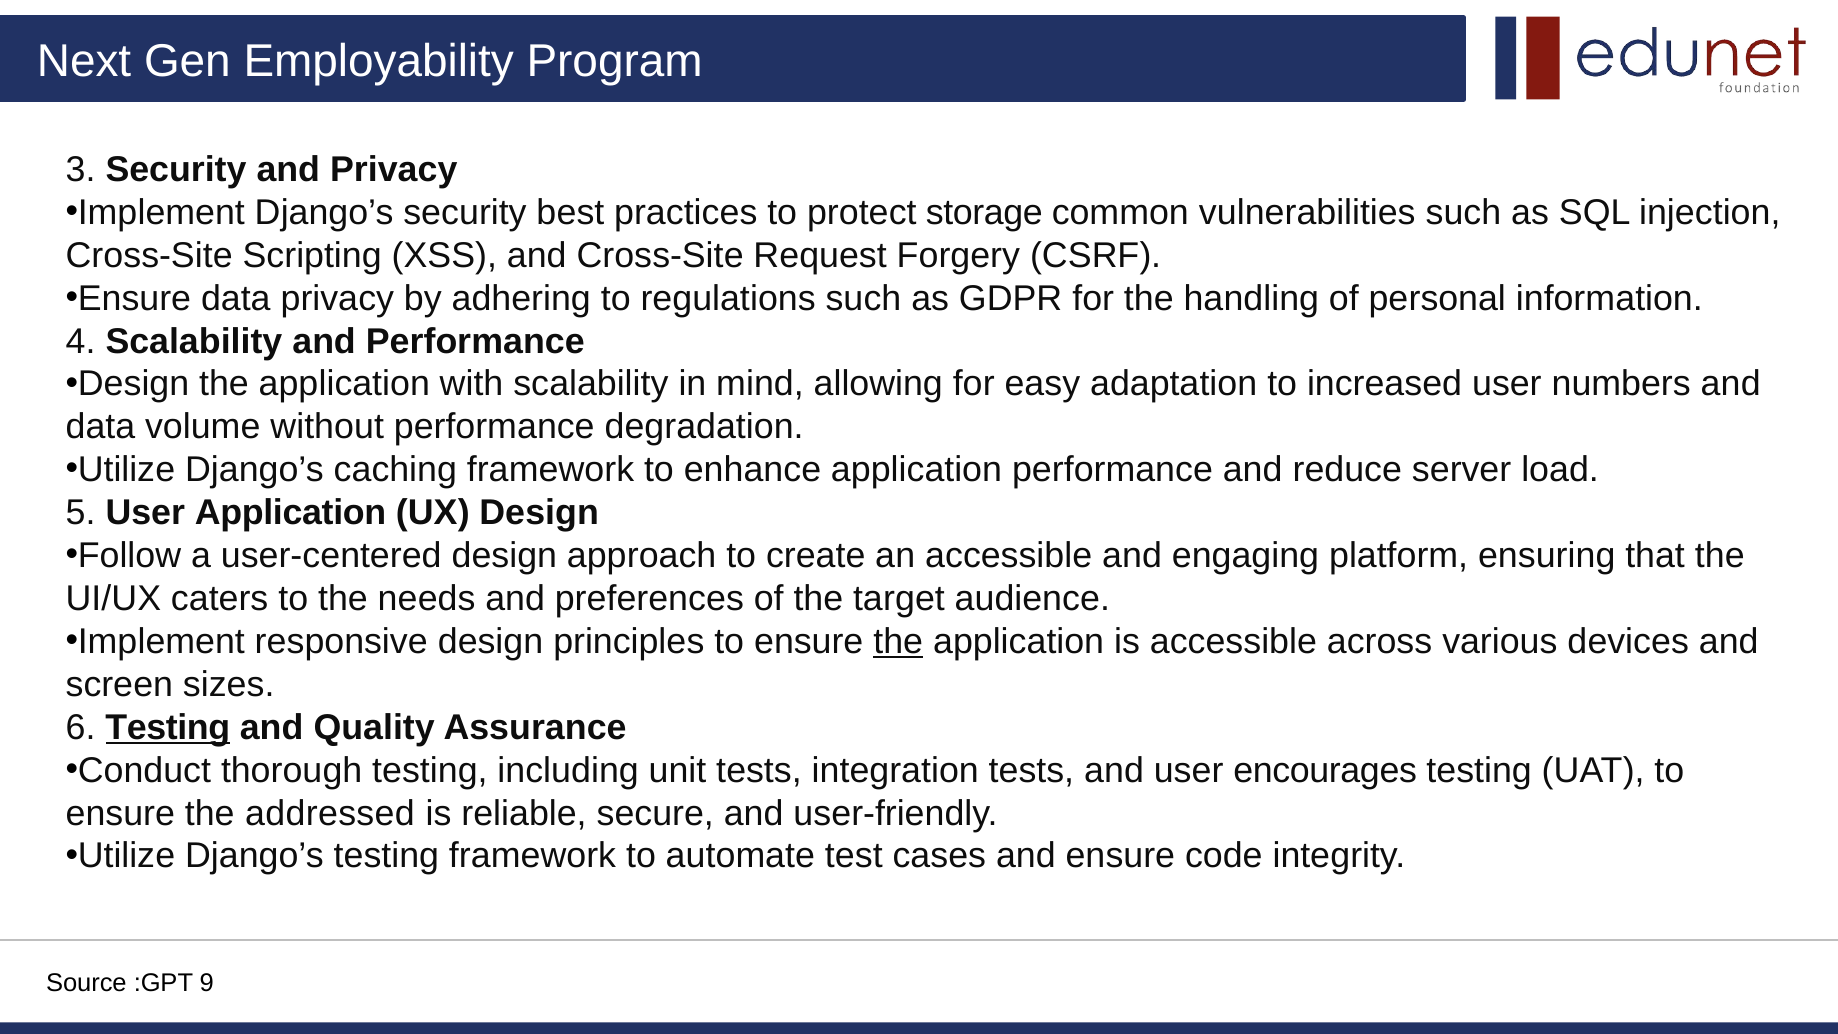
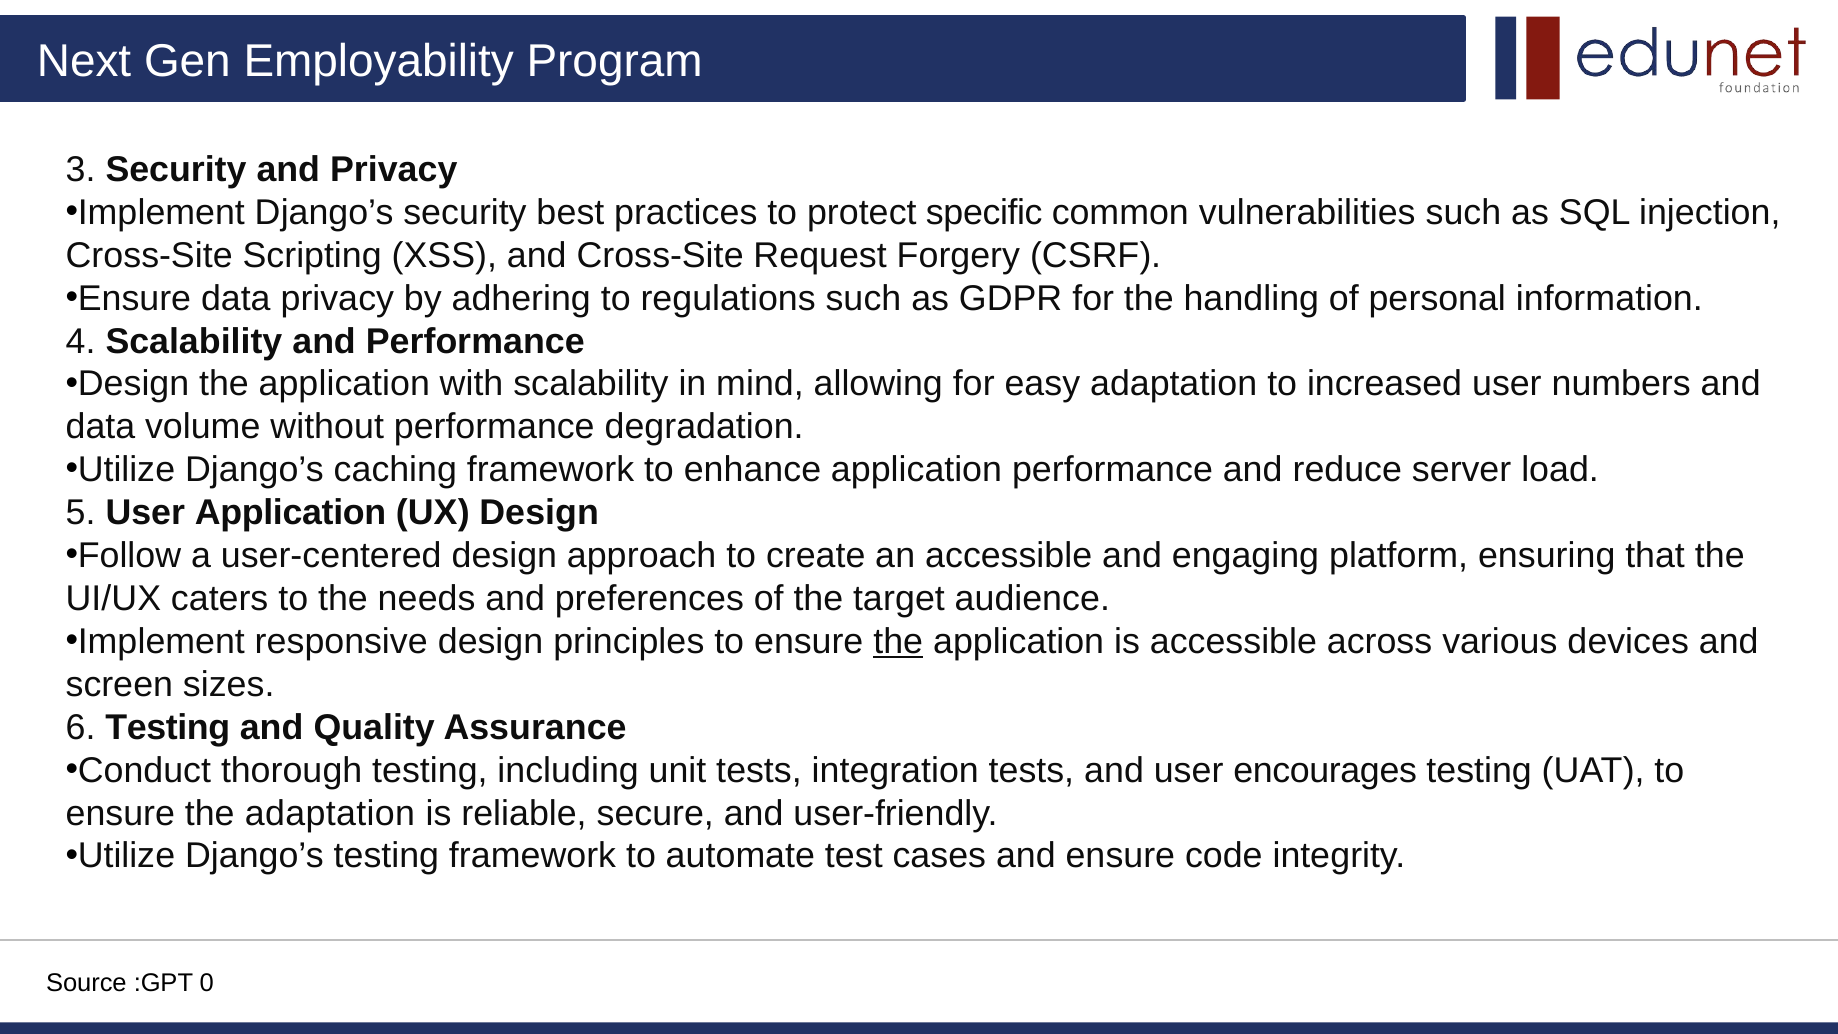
storage: storage -> specific (984, 212)
Testing underline: present -> none (168, 727)
the addressed: addressed -> adaptation (330, 813)
9: 9 -> 0 (207, 983)
